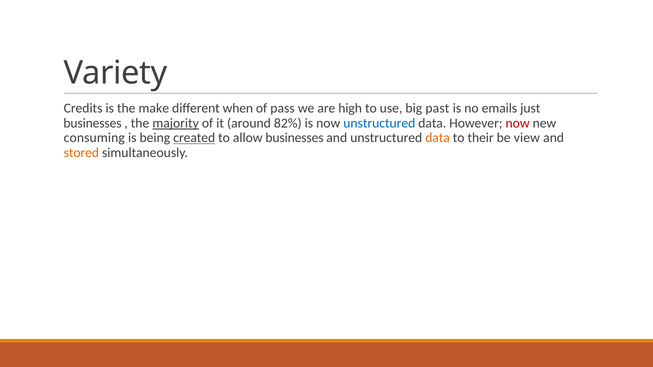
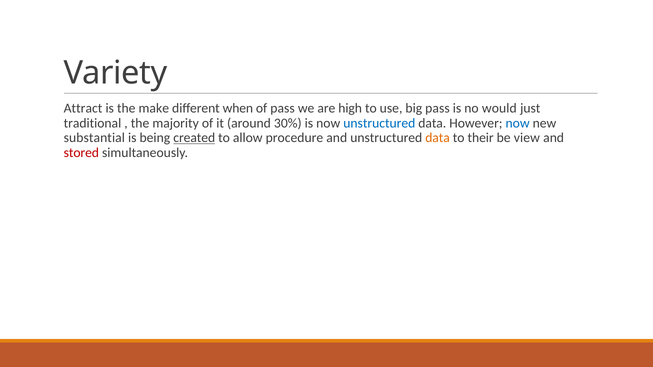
Credits: Credits -> Attract (83, 109)
big past: past -> pass (437, 109)
emails: emails -> would (499, 109)
businesses: businesses -> traditional (92, 123)
majority underline: present -> none (176, 123)
82%: 82% -> 30% (288, 123)
now colour: red -> blue (518, 123)
consuming: consuming -> substantial (94, 138)
allow businesses: businesses -> procedure (294, 138)
stored colour: orange -> red (81, 153)
